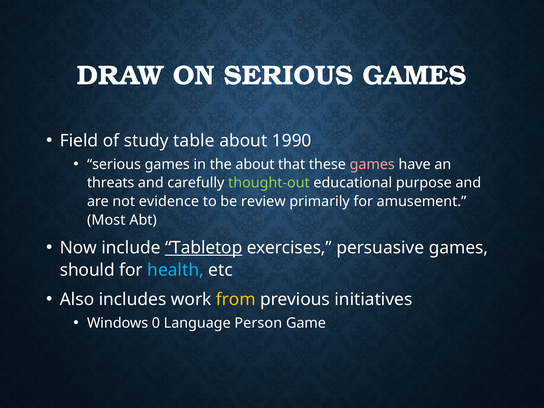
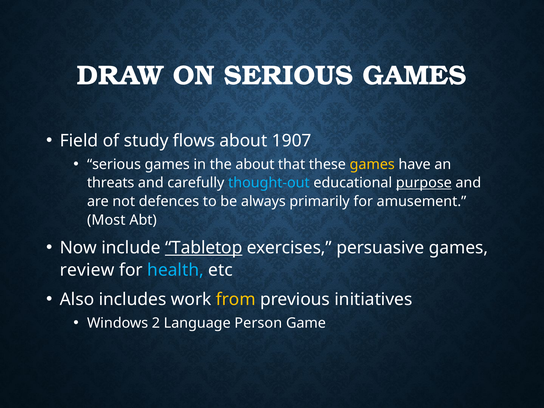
table: table -> flows (194, 141)
1990: 1990 -> 1907 (292, 141)
games colour: pink -> yellow (372, 164)
thought-out colour: light green -> light blue (269, 183)
purpose underline: none -> present (424, 183)
evidence: evidence -> defences (169, 201)
review: review -> always (263, 201)
should: should -> review (87, 270)
0: 0 -> 2 (156, 323)
